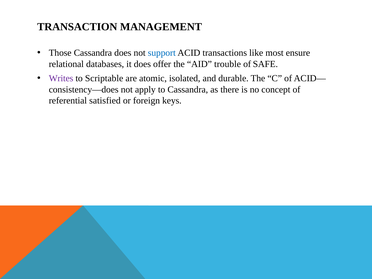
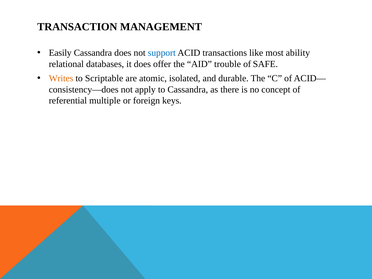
Those: Those -> Easily (60, 53)
ensure: ensure -> ability (298, 53)
Writes colour: purple -> orange (61, 78)
satisfied: satisfied -> multiple (105, 101)
